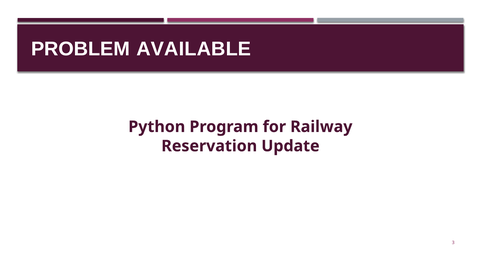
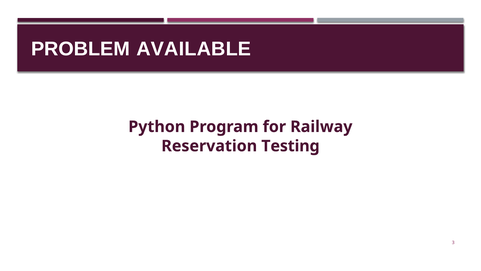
Update: Update -> Testing (290, 146)
